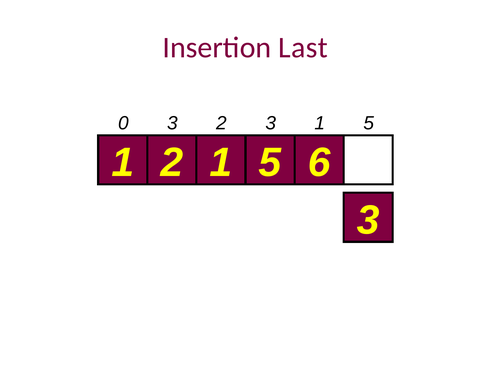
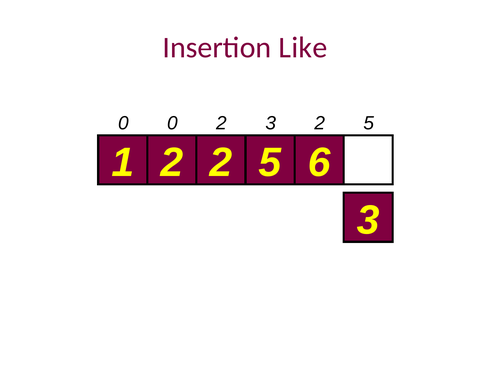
Last: Last -> Like (303, 48)
0 3: 3 -> 0 (173, 123)
3 1: 1 -> 2 (320, 123)
2 1: 1 -> 2 (221, 162)
